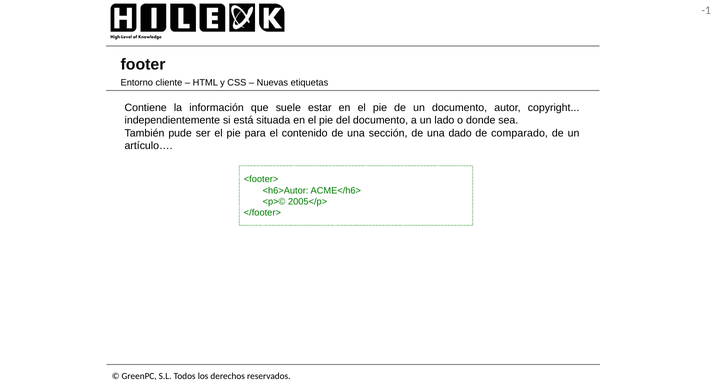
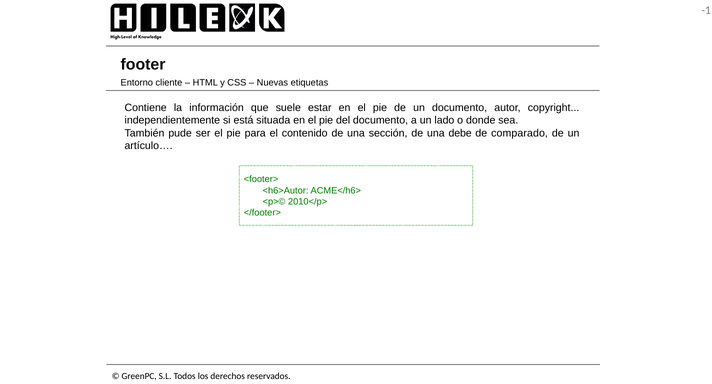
dado: dado -> debe (460, 133)
2005</p>: 2005</p> -> 2010</p> (308, 202)
